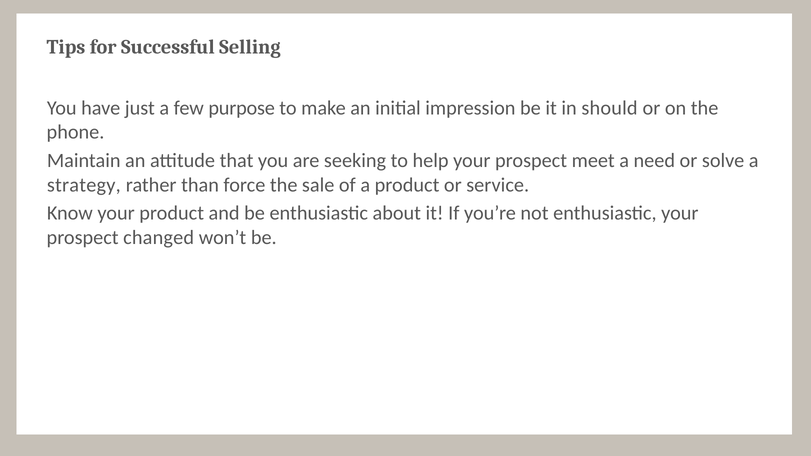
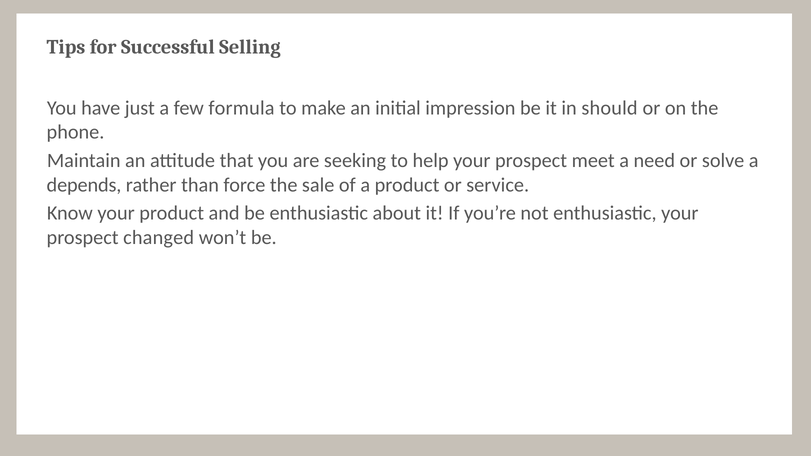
purpose: purpose -> formula (241, 108)
strategy: strategy -> depends (84, 185)
